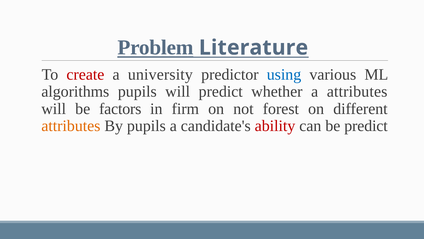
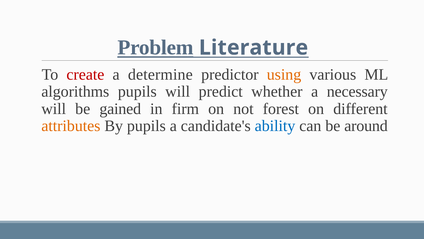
university: university -> determine (160, 74)
using colour: blue -> orange (284, 74)
a attributes: attributes -> necessary (357, 91)
factors: factors -> gained (120, 109)
ability colour: red -> blue (275, 126)
be predict: predict -> around (366, 126)
